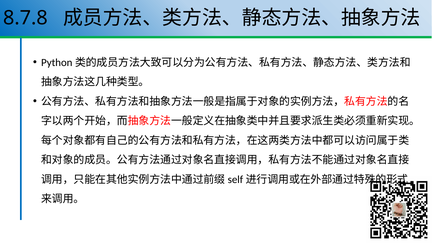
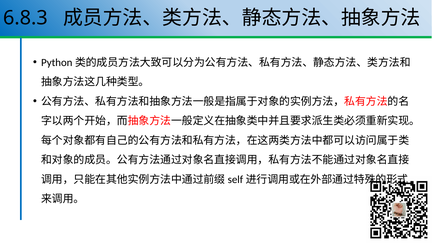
8.7.8: 8.7.8 -> 6.8.3 (26, 18)
